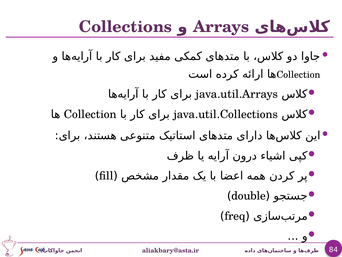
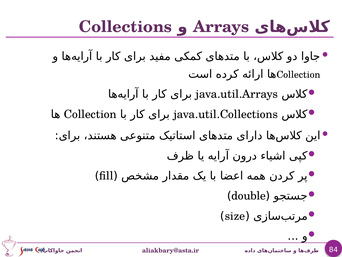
freq: freq -> size (235, 216)
